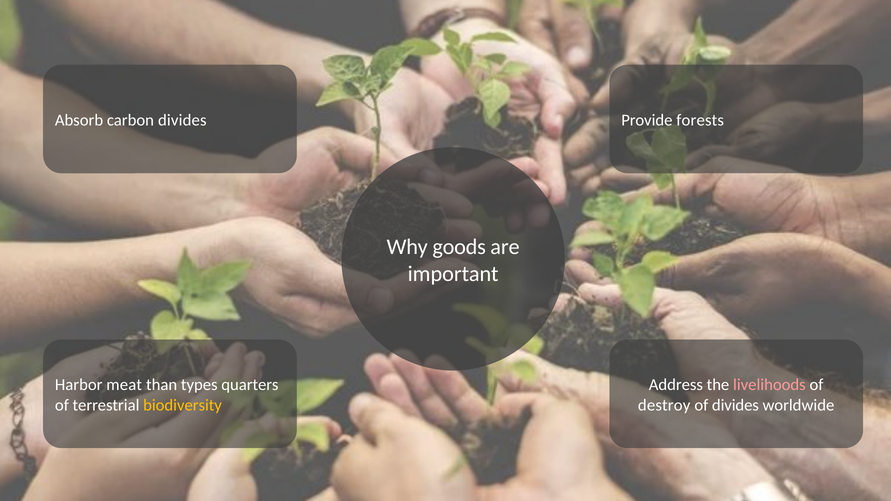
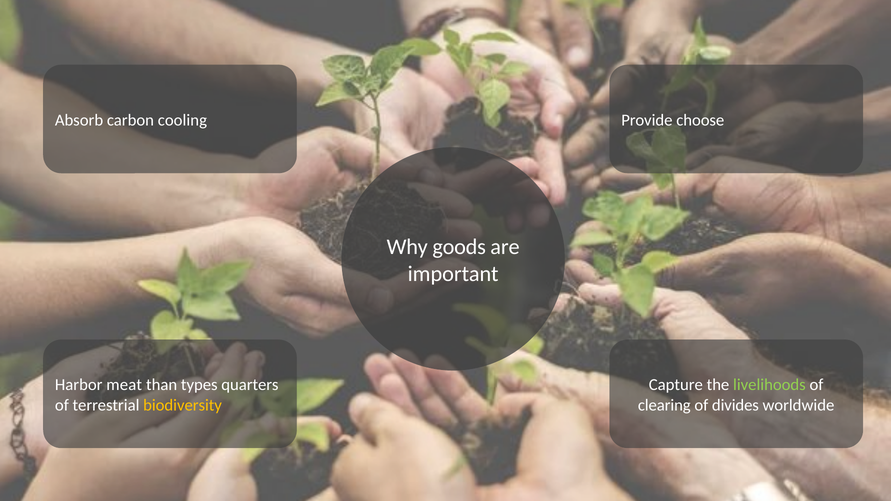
carbon divides: divides -> cooling (182, 120)
forests: forests -> choose (700, 120)
Address: Address -> Capture (676, 385)
livelihoods colour: pink -> light green (769, 385)
destroy: destroy -> clearing (664, 405)
